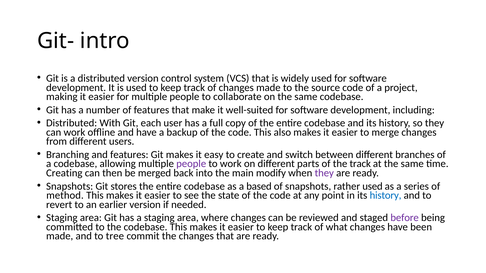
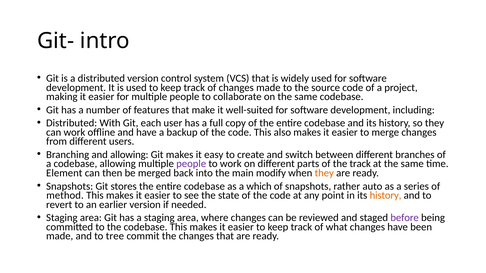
and features: features -> allowing (129, 155)
Creating: Creating -> Element (64, 173)
they colour: purple -> orange (324, 173)
based: based -> which (259, 186)
rather used: used -> auto (372, 186)
history colour: blue -> orange (386, 196)
